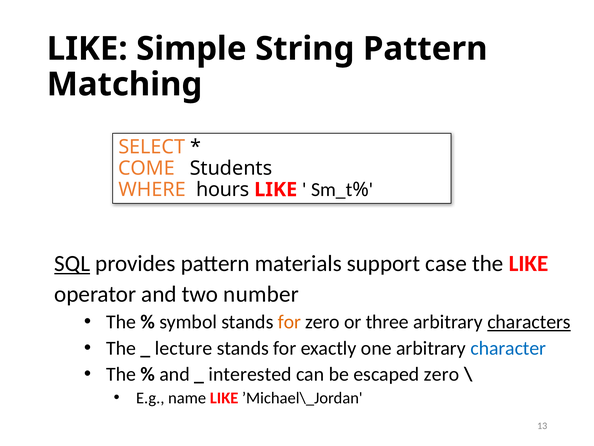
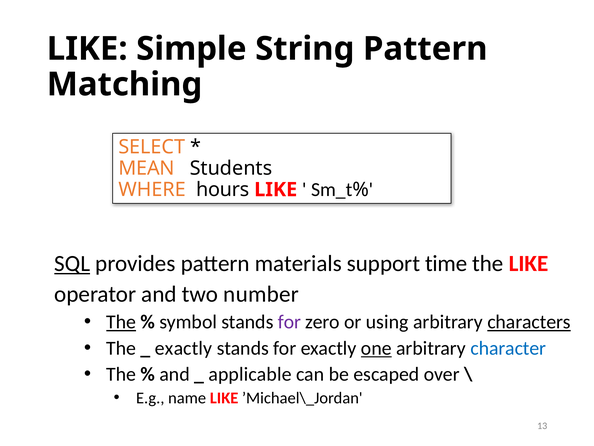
COME: COME -> MEAN (146, 168)
case: case -> time (446, 263)
The underline: none -> present (121, 322)
for colour: orange -> purple (289, 322)
three: three -> using (387, 322)
lecture: lecture -> exactly (184, 348)
one underline: none -> present (376, 348)
interested: interested -> applicable (250, 374)
escaped zero: zero -> over (442, 374)
